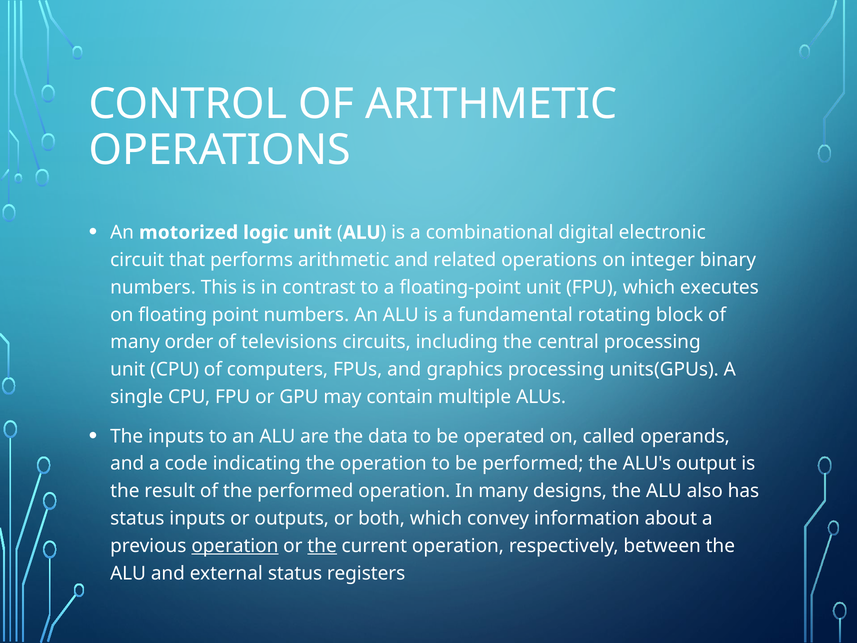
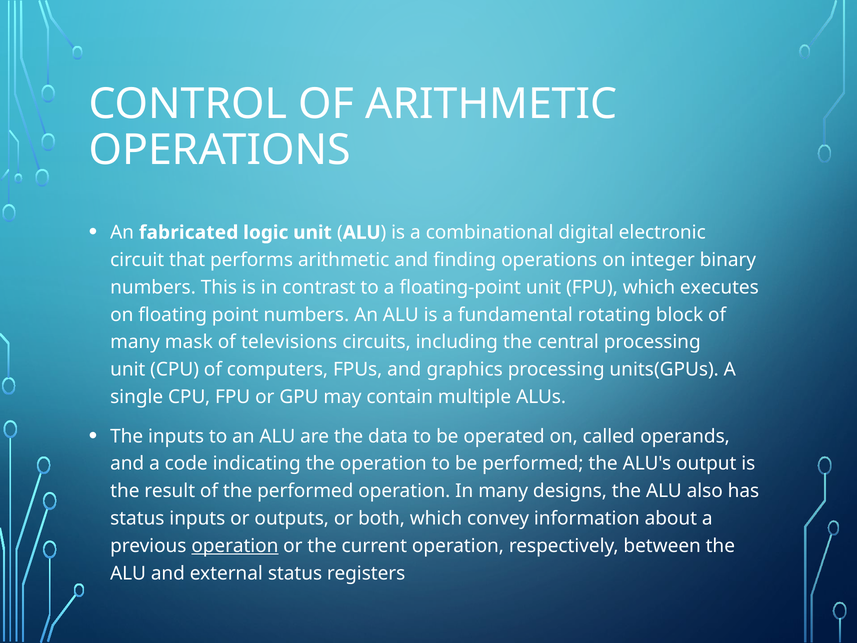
motorized: motorized -> fabricated (189, 232)
related: related -> finding (465, 260)
order: order -> mask (189, 342)
the underline: present -> none (322, 546)
